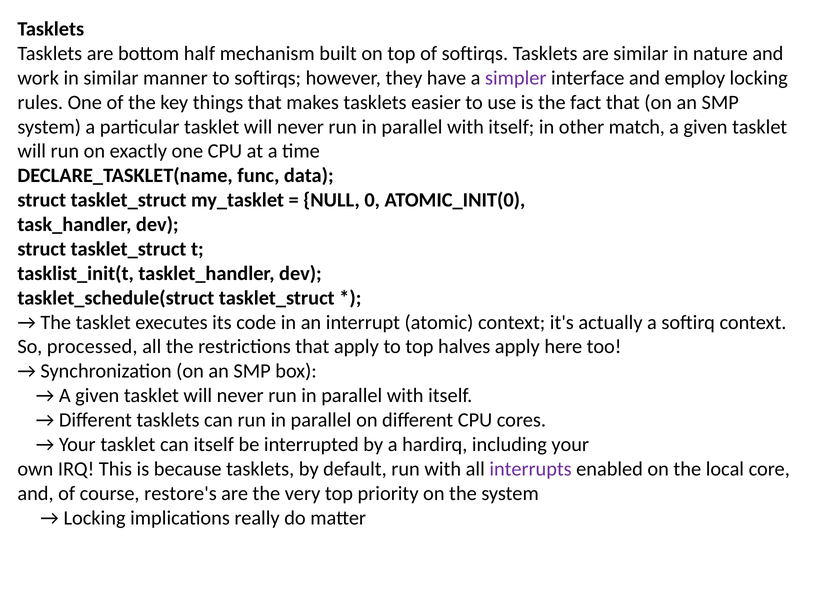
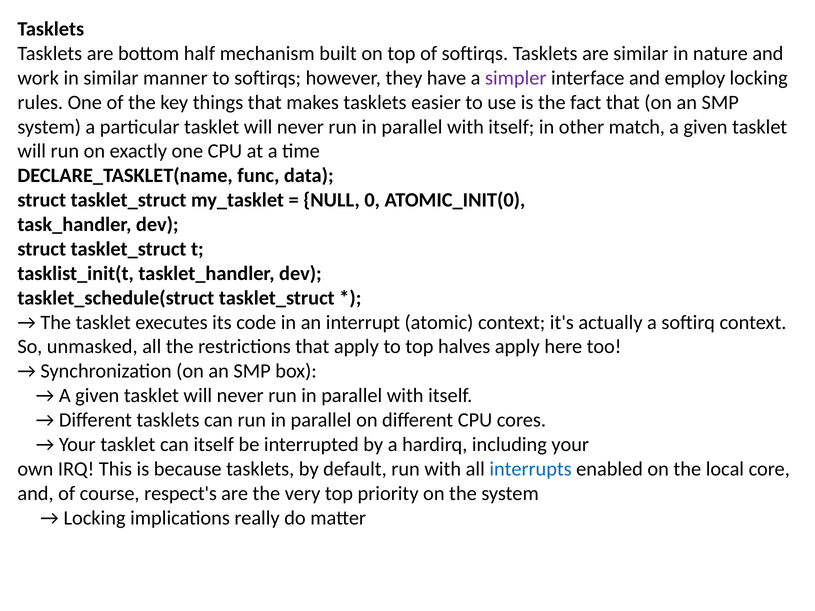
processed: processed -> unmasked (92, 347)
interrupts colour: purple -> blue (531, 469)
restore's: restore's -> respect's (181, 494)
